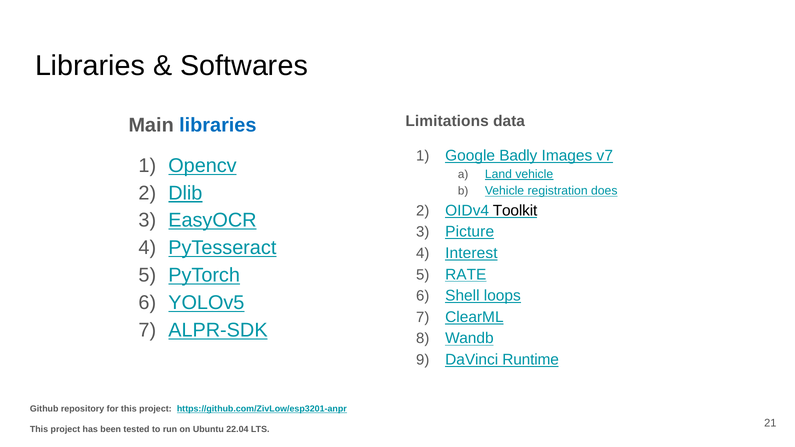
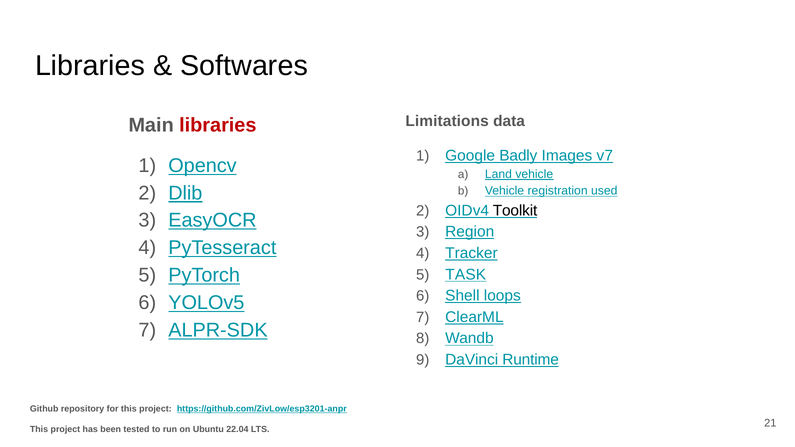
libraries colour: blue -> red (218, 125)
does: does -> used (604, 191)
Picture: Picture -> Region (470, 232)
Interest: Interest -> Tracker (471, 253)
RATE: RATE -> TASK (466, 275)
